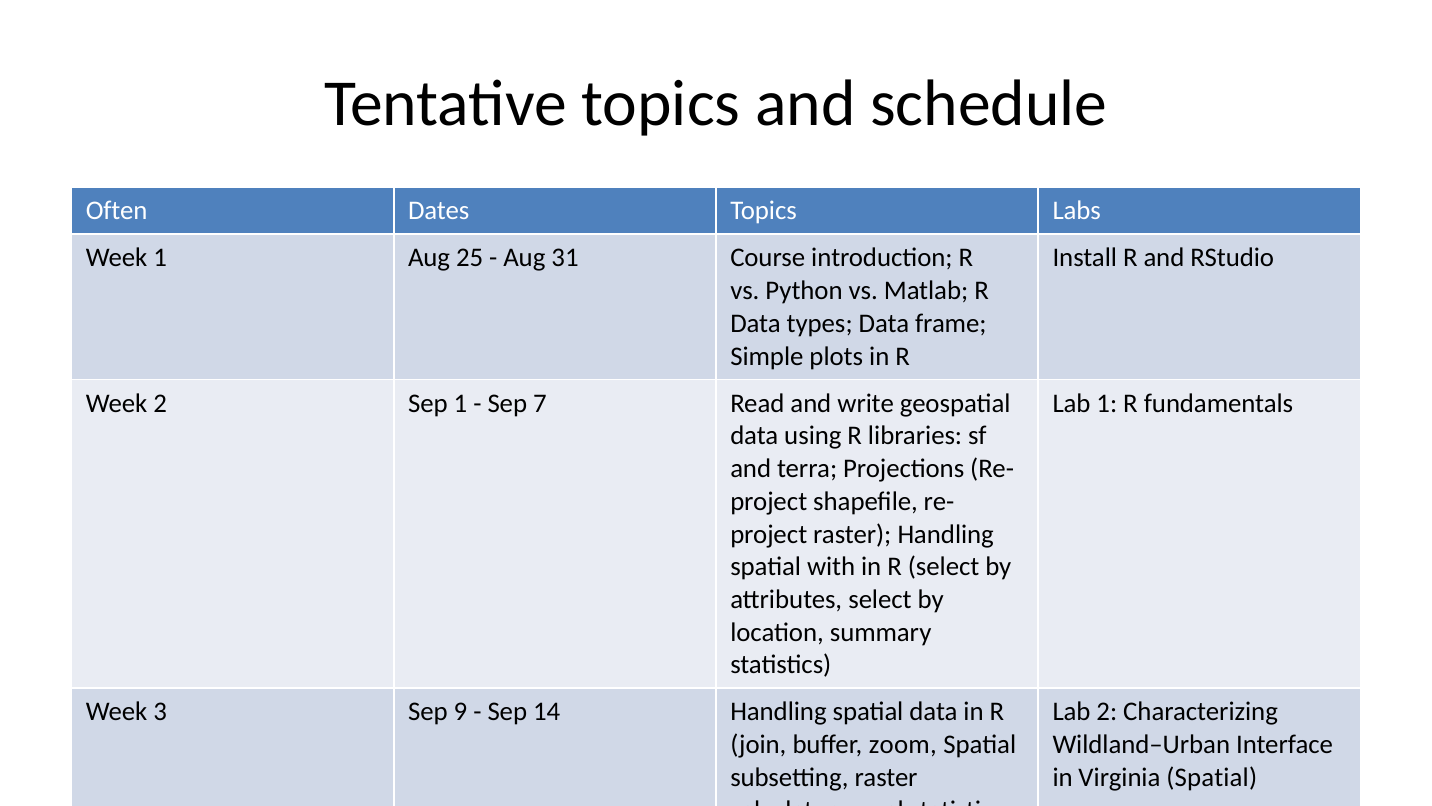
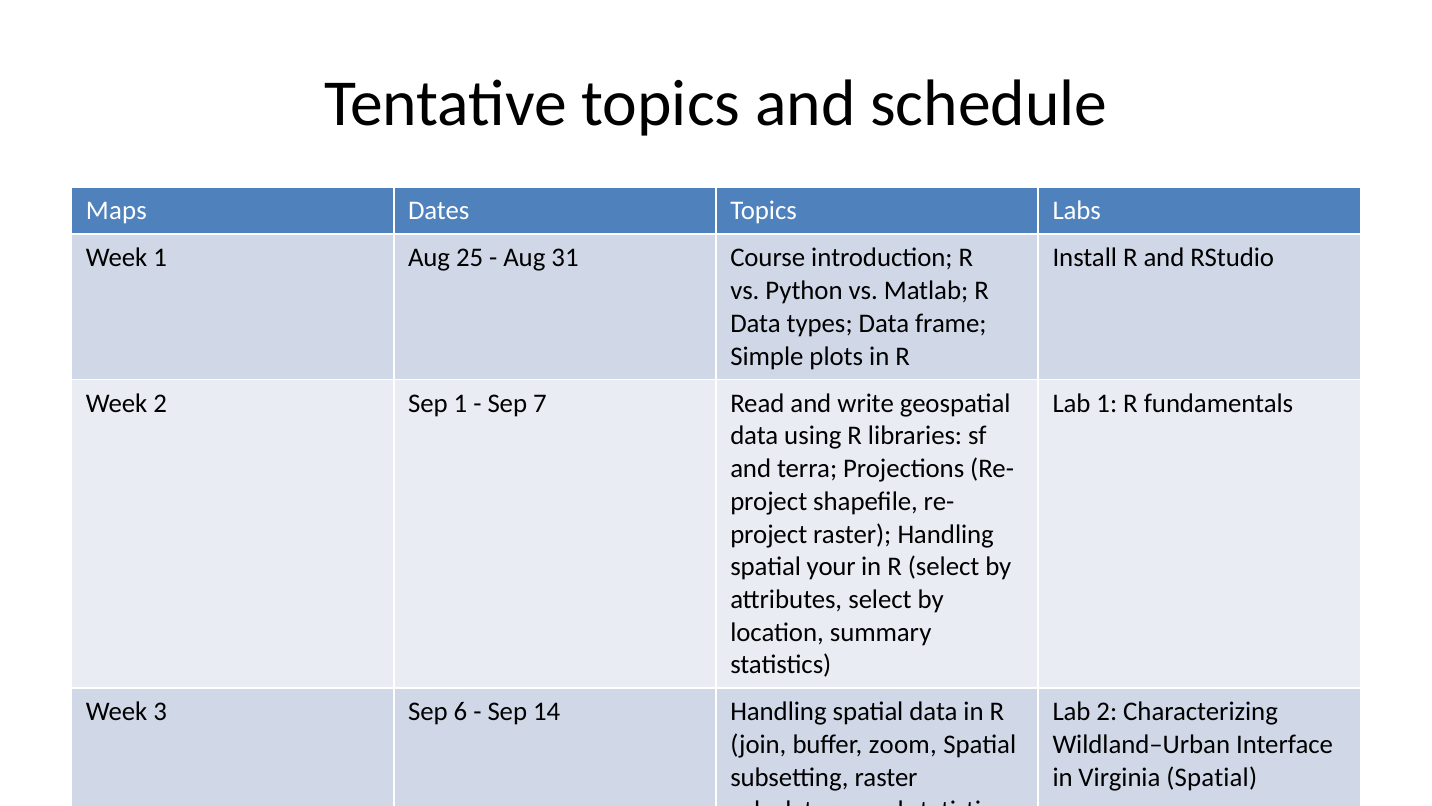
Often: Often -> Maps (116, 211)
spatial with: with -> your (831, 567)
Sep 9: 9 -> 6 (461, 712)
